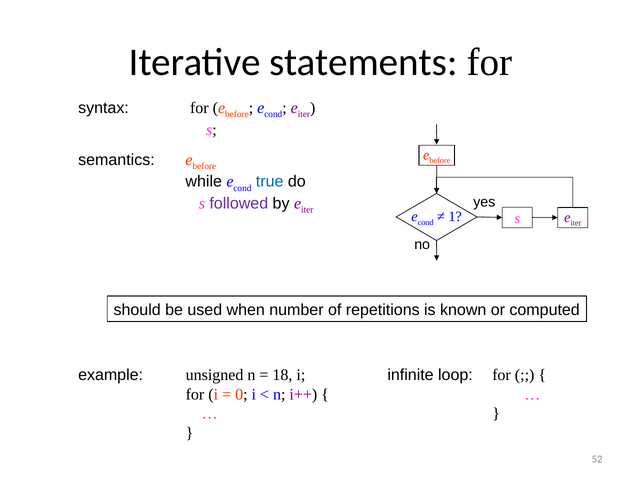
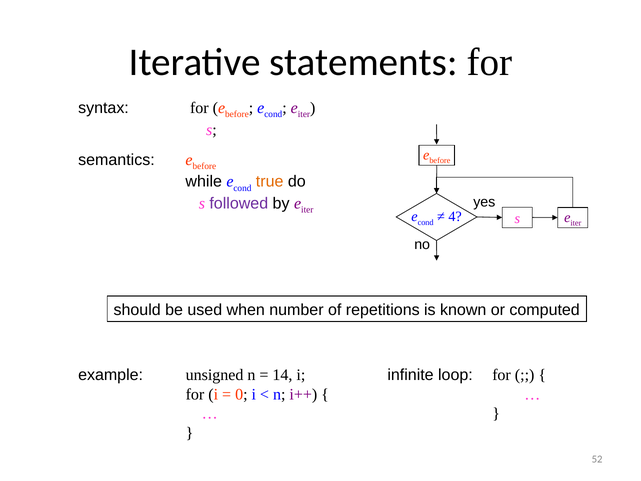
true colour: blue -> orange (270, 182)
1: 1 -> 4 (455, 217)
18: 18 -> 14 (282, 375)
